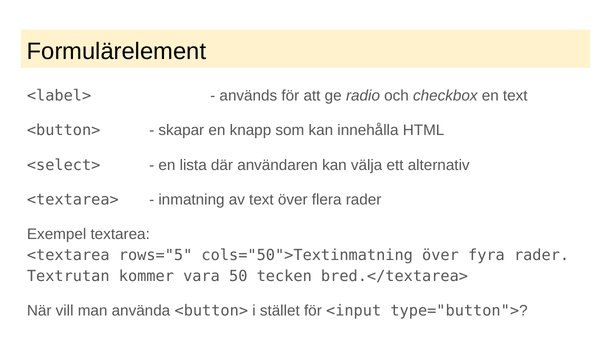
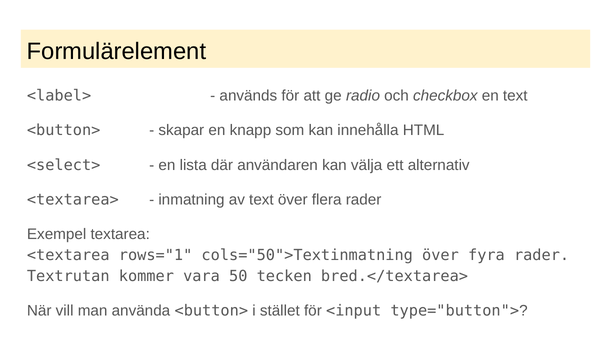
rows="5: rows="5 -> rows="1 (156, 256)
